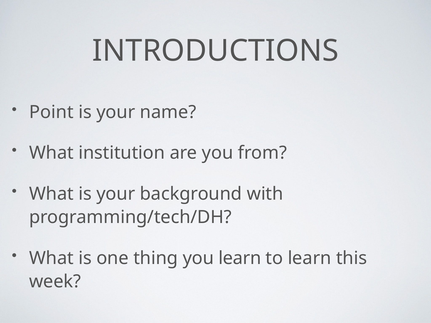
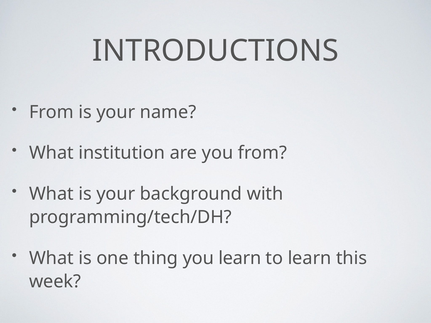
Point: Point -> From (51, 112)
